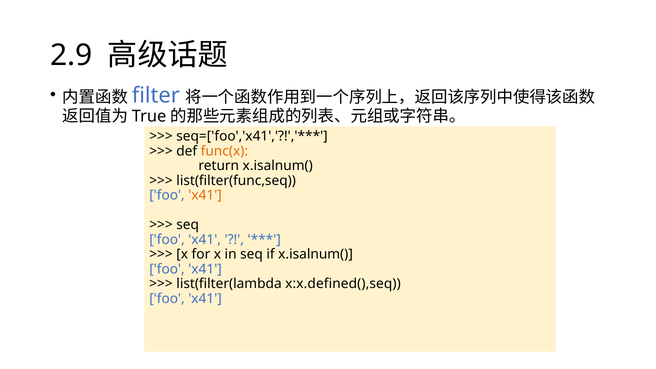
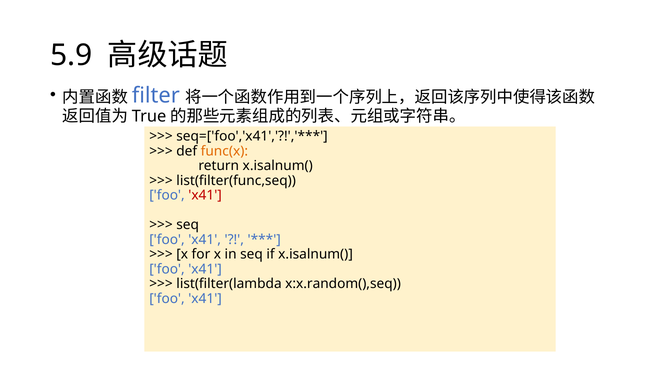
2.9: 2.9 -> 5.9 (71, 55)
x41 colour: orange -> red (205, 195)
x:x.defined(),seq: x:x.defined(),seq -> x:x.random(),seq (343, 284)
